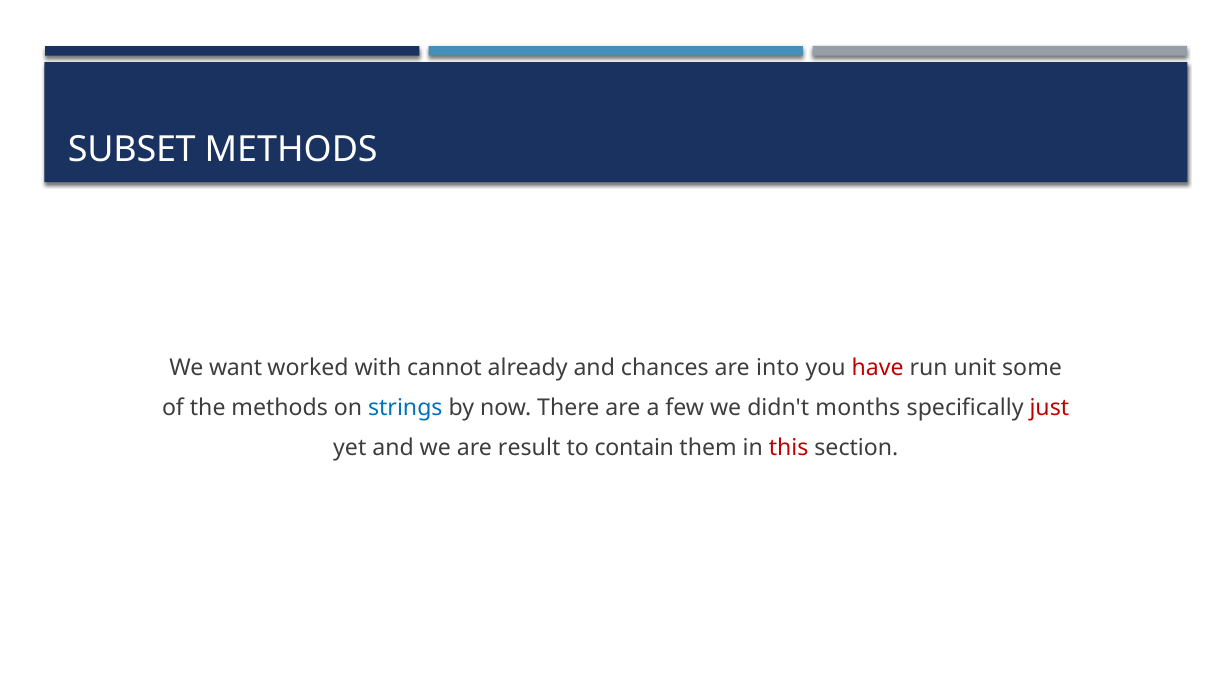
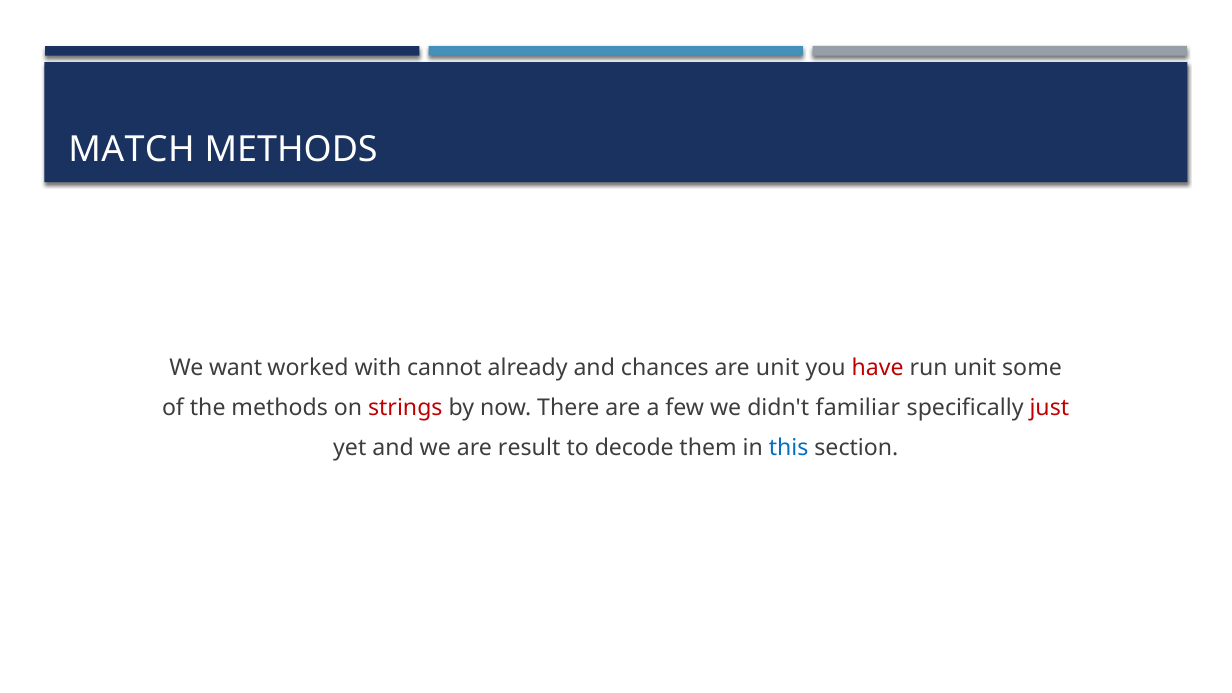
SUBSET: SUBSET -> MATCH (132, 150)
are into: into -> unit (778, 368)
strings colour: blue -> red (405, 408)
months: months -> familiar (858, 408)
contain: contain -> decode (634, 448)
this colour: red -> blue (789, 448)
